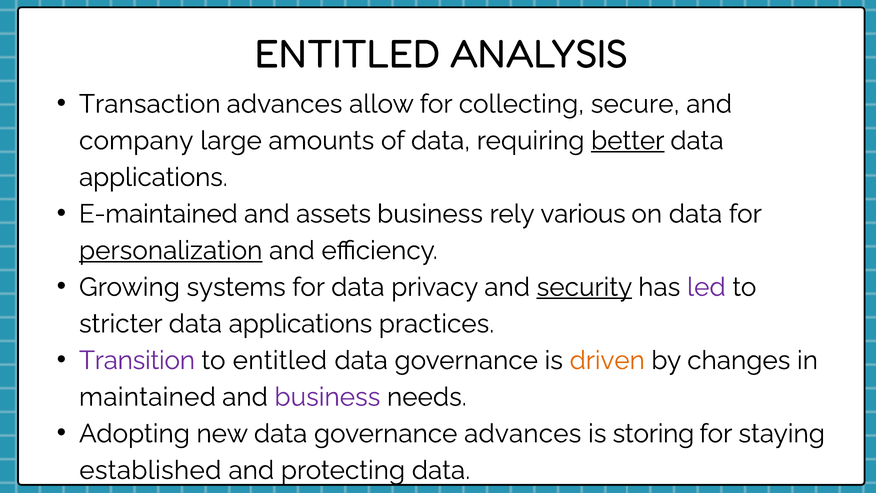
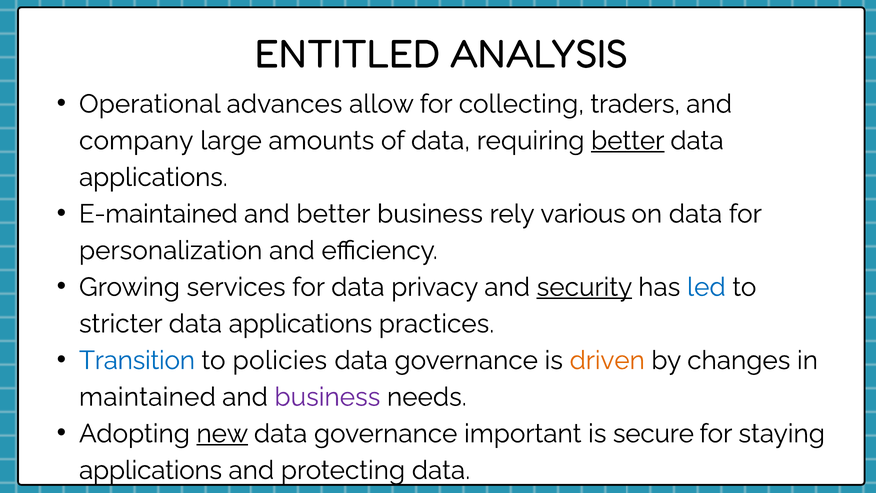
Transaction: Transaction -> Operational (150, 104)
secure: secure -> traders (635, 104)
and assets: assets -> better (333, 214)
personalization underline: present -> none (171, 250)
systems: systems -> services (236, 287)
led colour: purple -> blue (706, 287)
Transition colour: purple -> blue (137, 360)
to entitled: entitled -> policies (280, 360)
new underline: none -> present (222, 433)
governance advances: advances -> important (523, 433)
storing: storing -> secure (653, 433)
established: established -> applications (151, 470)
